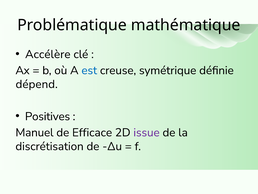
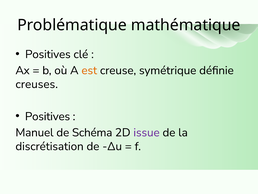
Accélère: Accélère -> Positives (48, 54)
est colour: blue -> orange (89, 70)
dépend: dépend -> creuses (37, 84)
Efficace: Efficace -> Schéma (92, 132)
